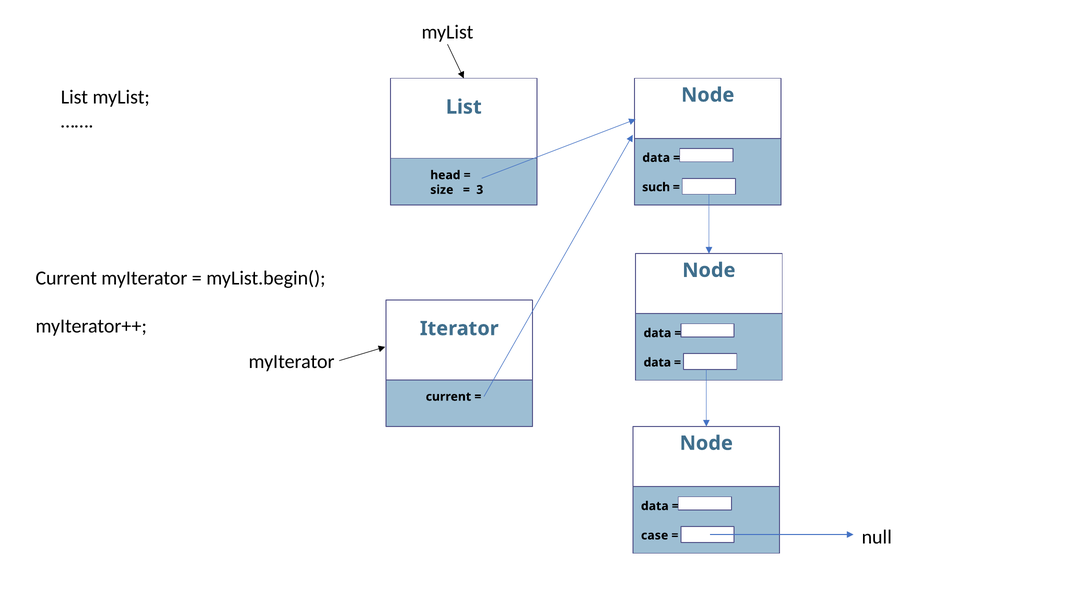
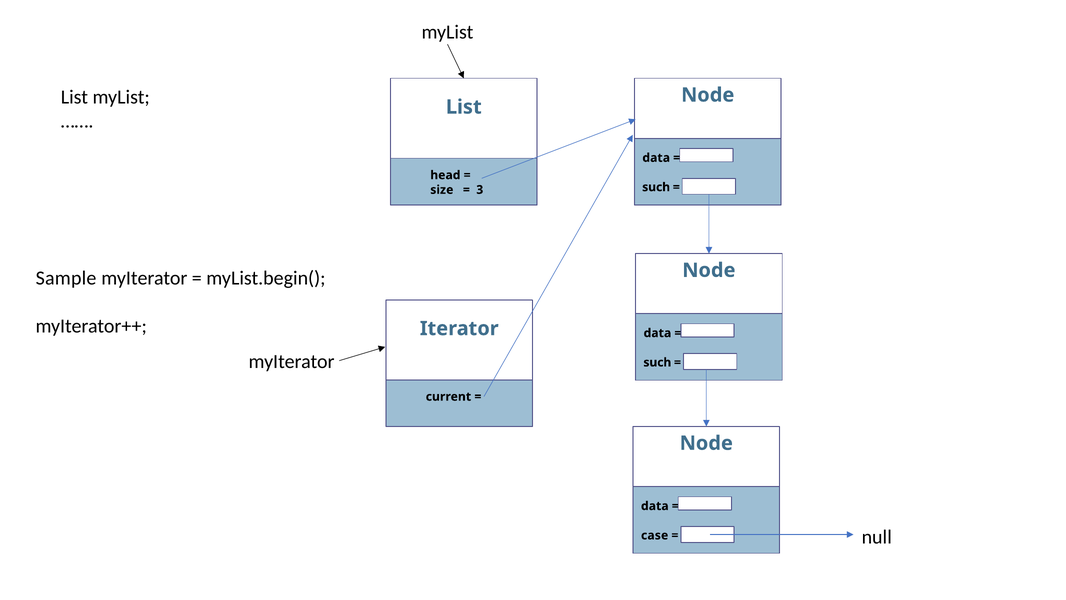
Current: Current -> Sample (66, 278)
data: data -> such (657, 362)
